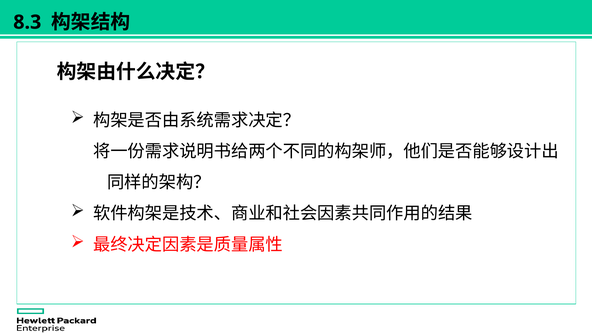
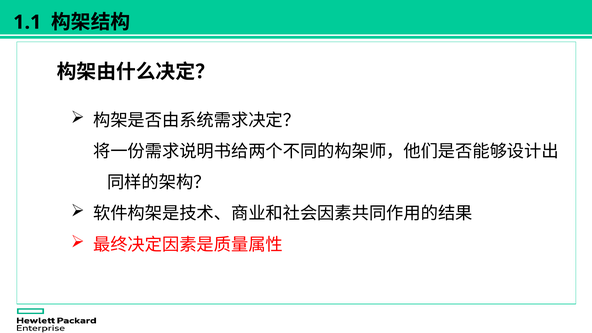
8.3: 8.3 -> 1.1 (27, 22)
